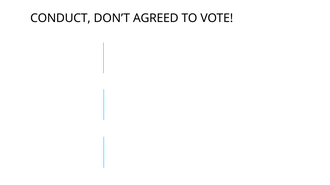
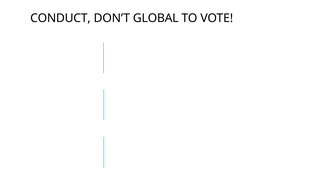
AGREED: AGREED -> GLOBAL (156, 18)
